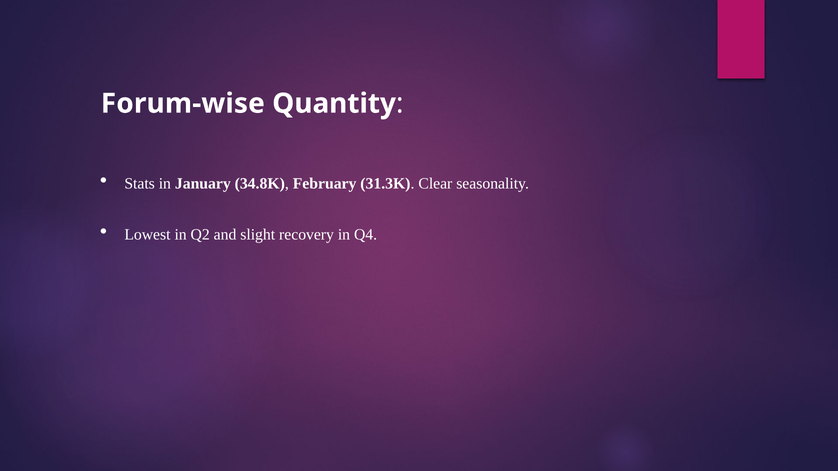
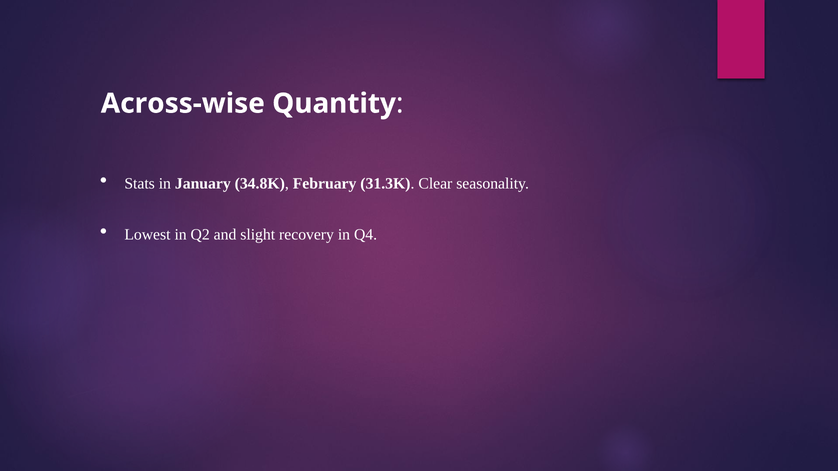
Forum-wise: Forum-wise -> Across-wise (183, 104)
